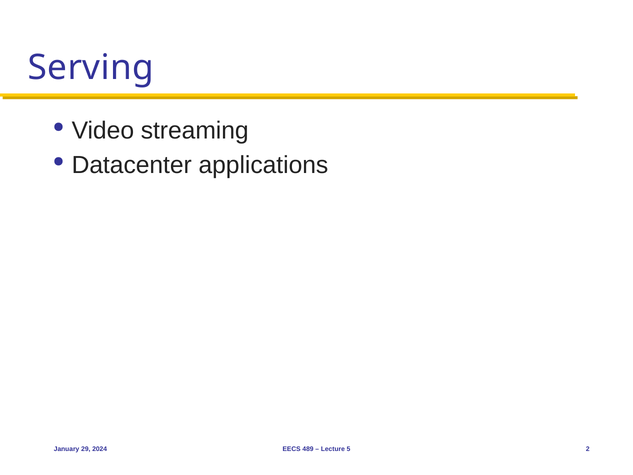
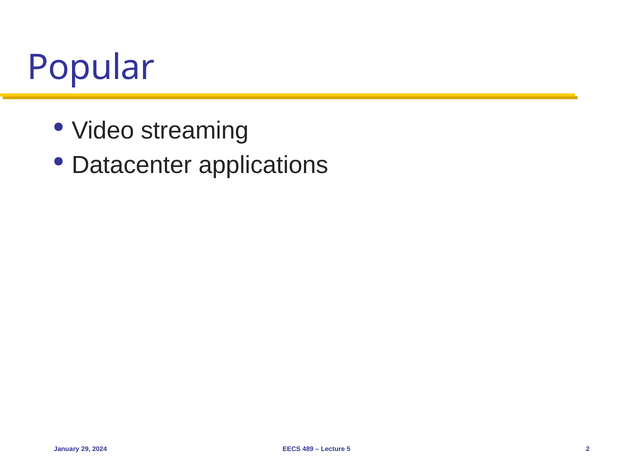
Serving: Serving -> Popular (91, 68)
